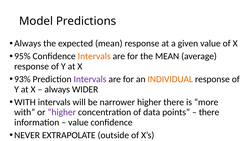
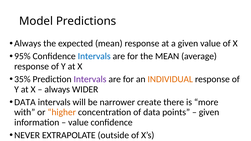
Intervals colour: orange -> blue (94, 56)
93%: 93% -> 35% (22, 79)
WITH: WITH -> DATA (25, 102)
narrower higher: higher -> create (149, 102)
higher colour: purple -> orange (62, 112)
there: there -> given (209, 112)
